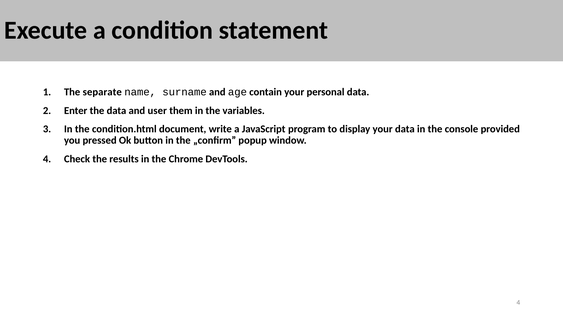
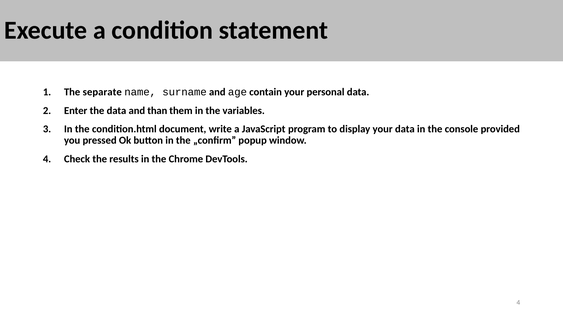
user: user -> than (157, 111)
